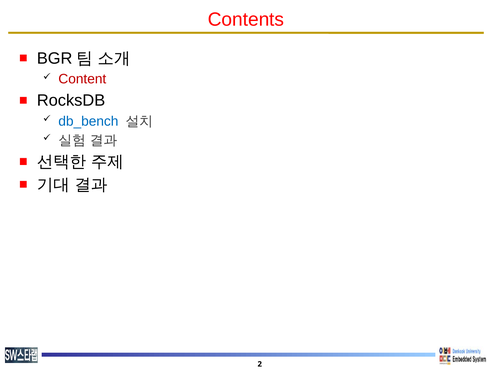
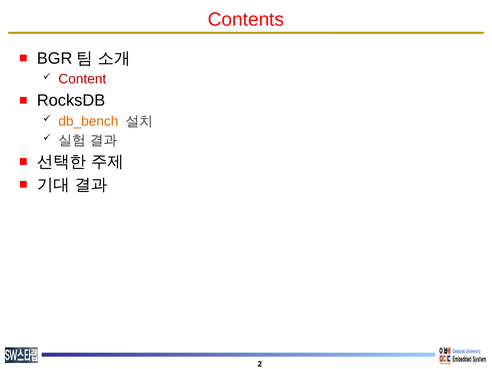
db_bench colour: blue -> orange (88, 121)
